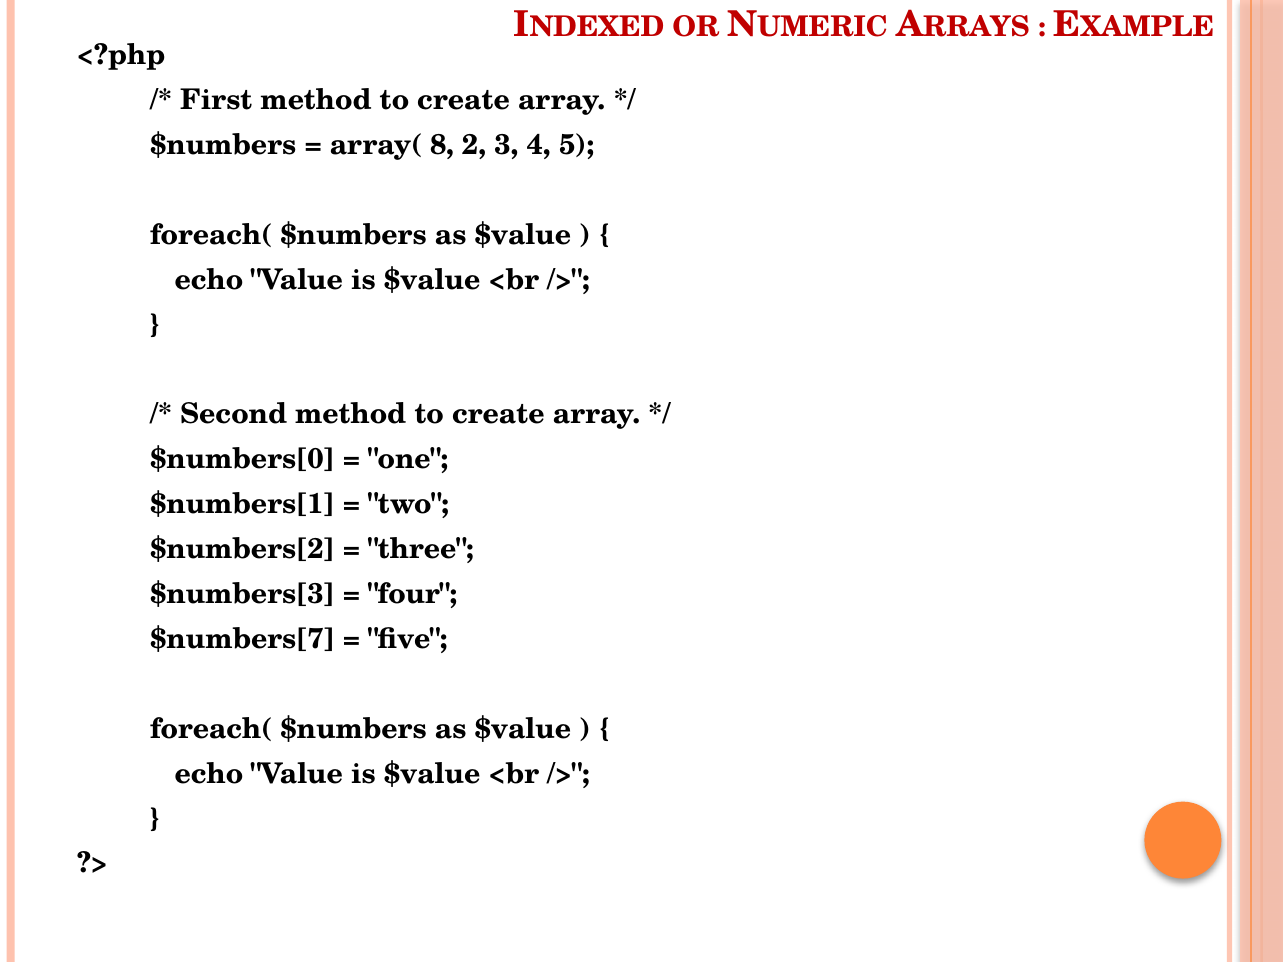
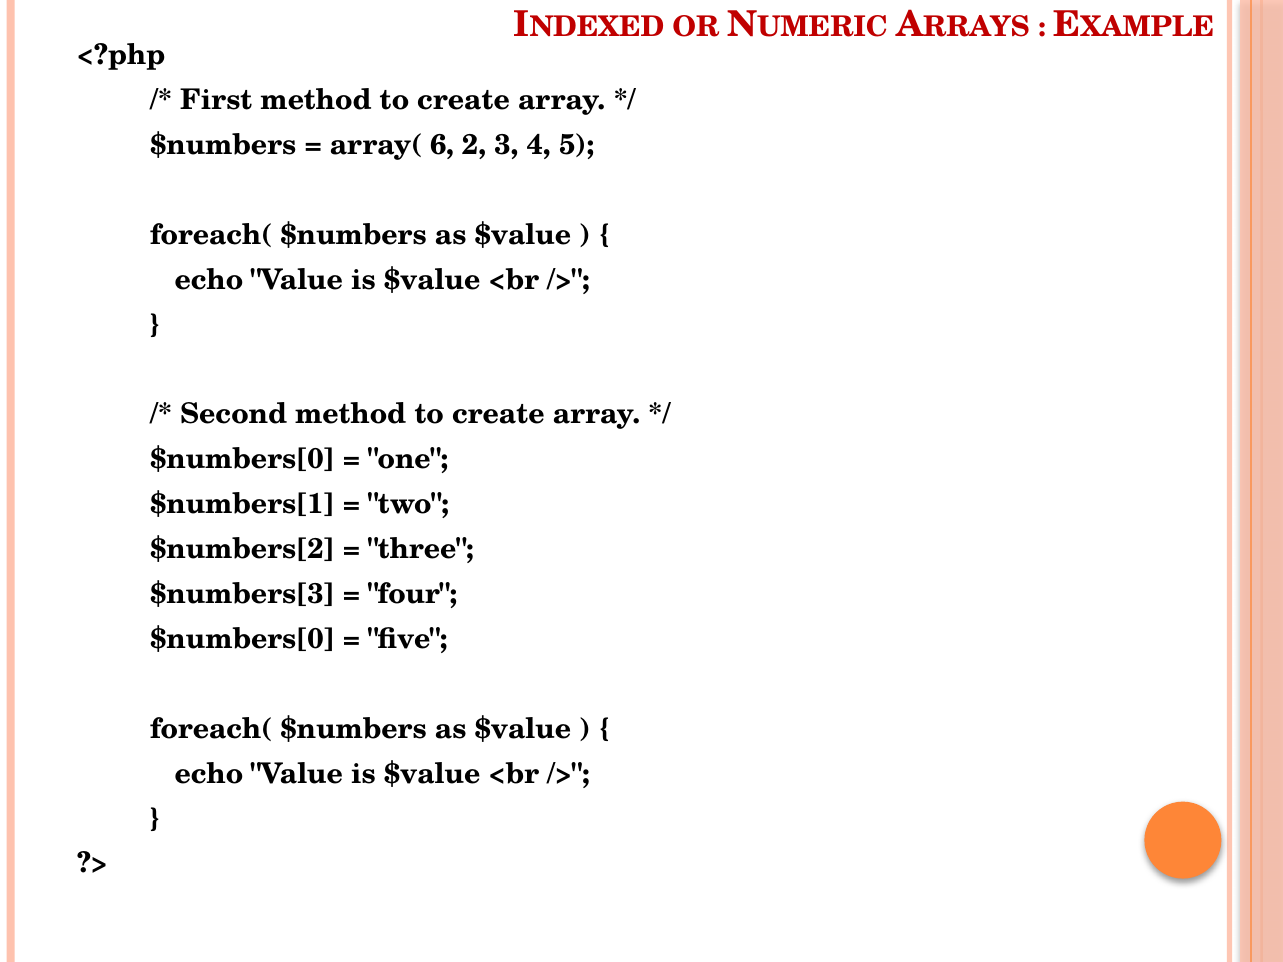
8: 8 -> 6 (442, 145)
$numbers[7: $numbers[7 -> $numbers[0 (242, 639)
